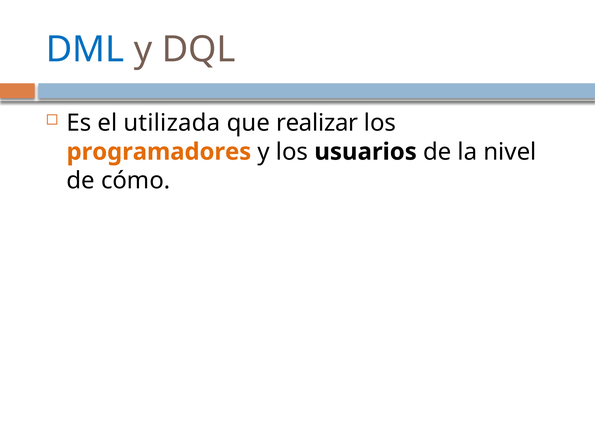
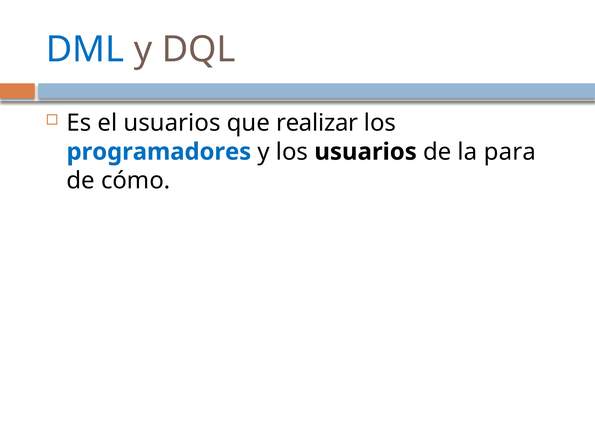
el utilizada: utilizada -> usuarios (172, 123)
programadores colour: orange -> blue (159, 152)
nivel: nivel -> para (510, 152)
